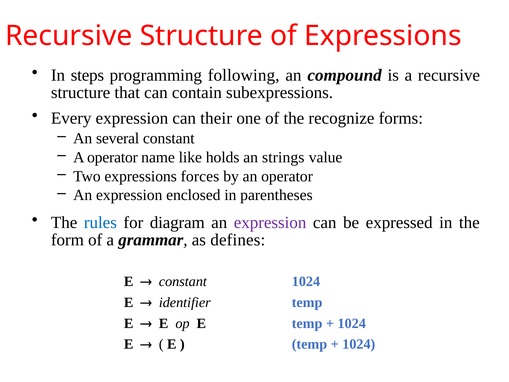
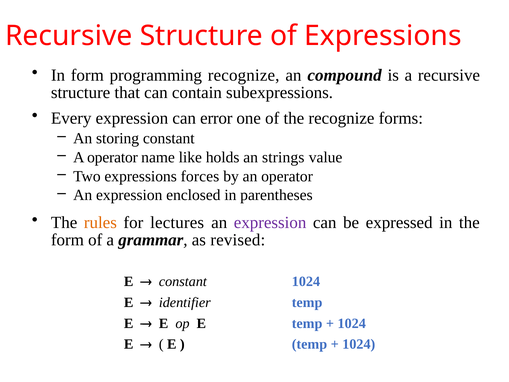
In steps: steps -> form (87, 75)
programming following: following -> recognize (244, 75)
their: their -> error (216, 118)
several: several -> storing (118, 138)
rules colour: blue -> orange (100, 222)
diagram: diagram -> lectures (177, 222)
defines: defines -> revised (238, 240)
